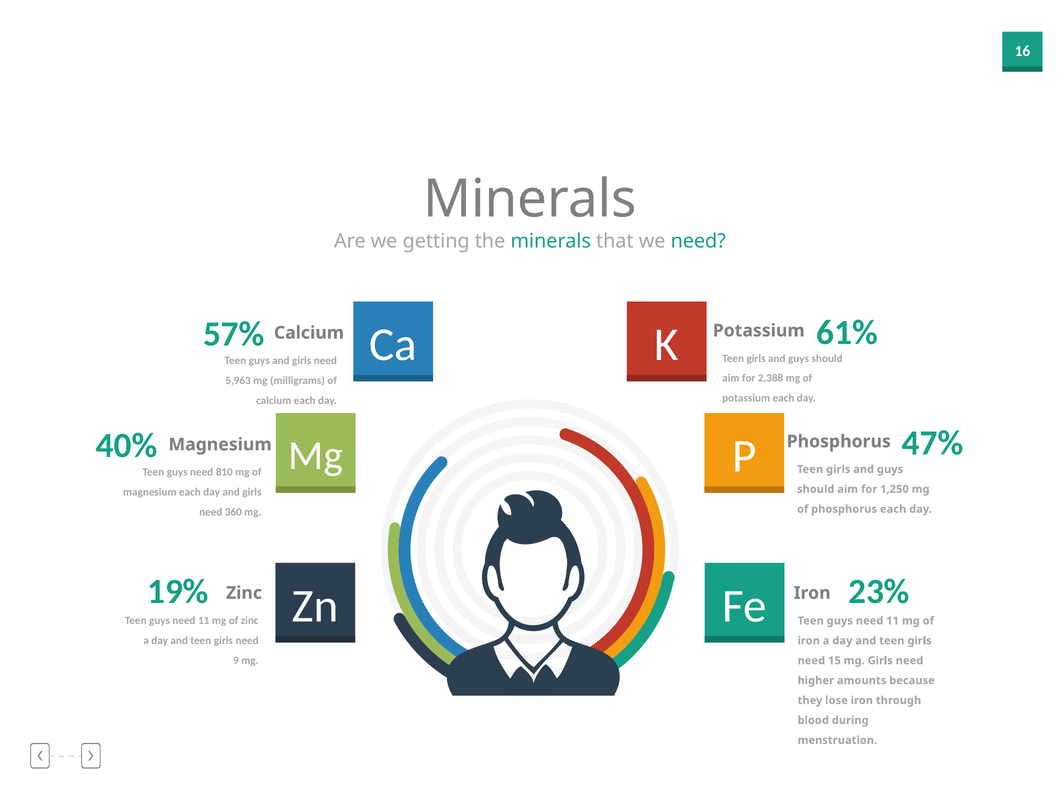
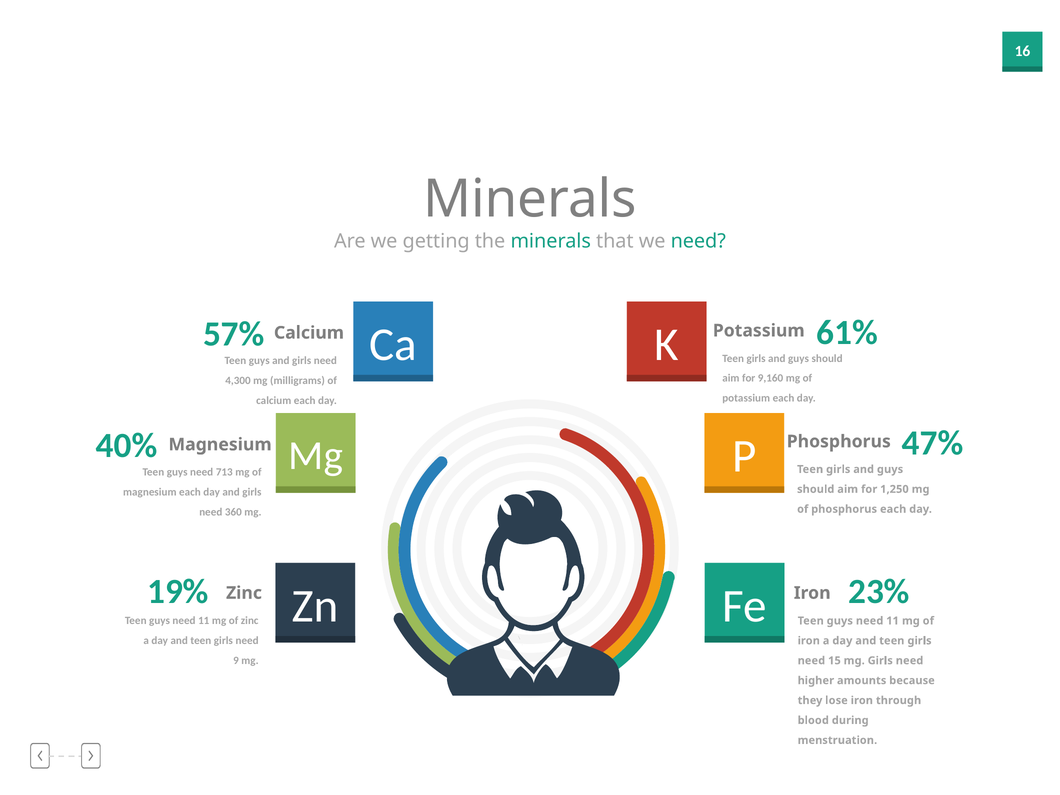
2,388: 2,388 -> 9,160 (771, 378)
5,963: 5,963 -> 4,300 (238, 380)
810: 810 -> 713 (224, 472)
